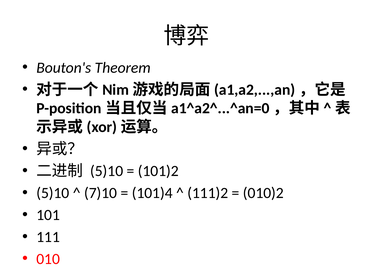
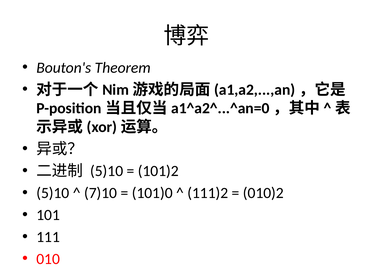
101)4: 101)4 -> 101)0 (152, 193)
